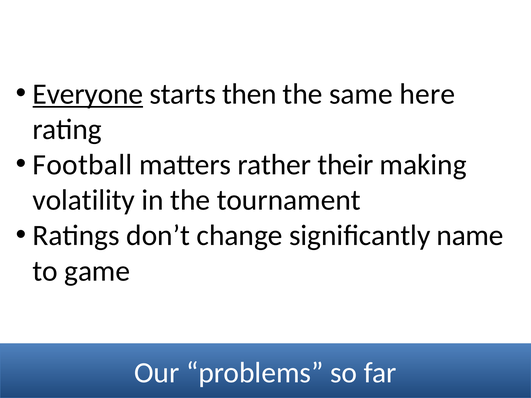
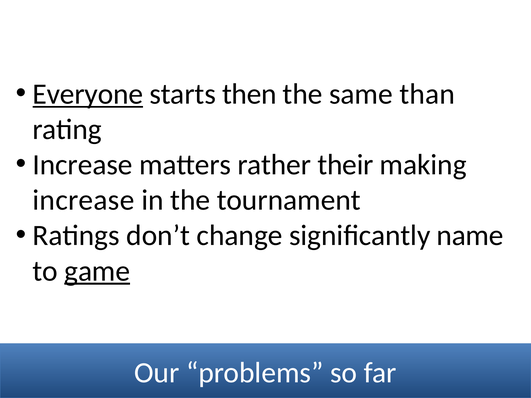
here: here -> than (427, 94)
Football: Football -> Increase (83, 165)
volatility: volatility -> increase (83, 200)
game underline: none -> present (97, 271)
